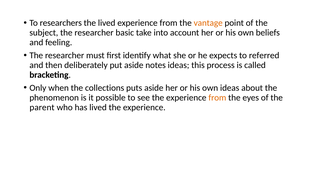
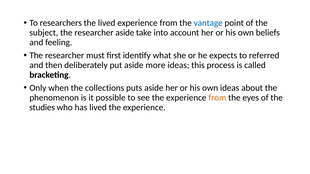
vantage colour: orange -> blue (208, 23)
researcher basic: basic -> aside (125, 33)
notes: notes -> more (156, 65)
parent: parent -> studies (42, 108)
